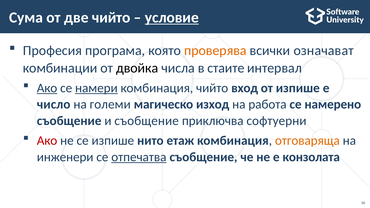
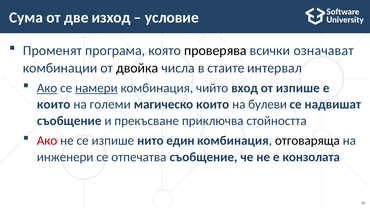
две чийто: чийто -> изход (111, 18)
условие underline: present -> none (172, 18)
Професия: Професия -> Променят (53, 51)
проверява colour: orange -> black (215, 51)
число: число -> които (54, 104)
магическо изход: изход -> които (213, 104)
работа: работа -> булеви (268, 104)
намерено: намерено -> надвишат (333, 104)
и съобщение: съобщение -> прекъсване (147, 121)
софтуерни: софтуерни -> стойността (277, 121)
етаж: етаж -> един (180, 141)
отговаряща colour: orange -> black (307, 141)
отпечатва underline: present -> none (139, 157)
